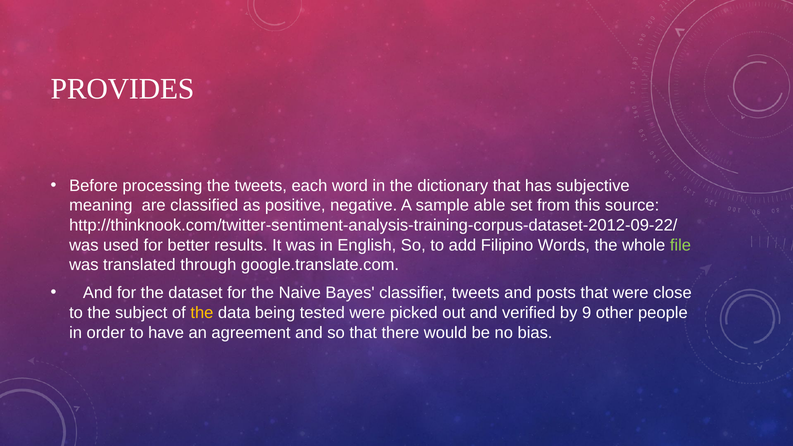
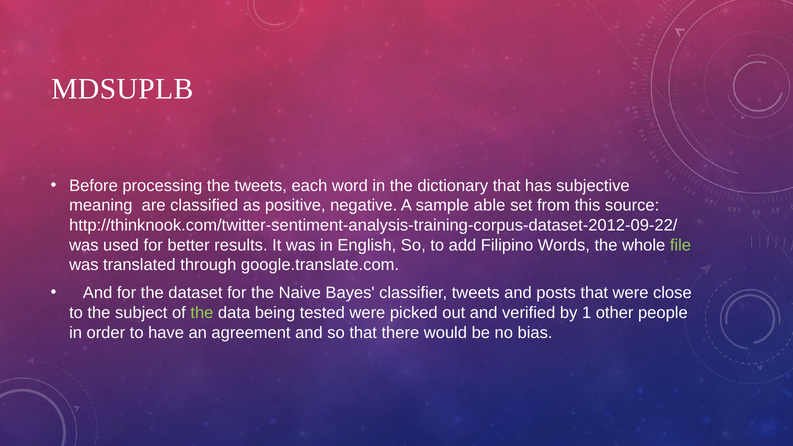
PROVIDES: PROVIDES -> MDSUPLB (122, 89)
the colour: yellow -> light green (202, 313)
9: 9 -> 1 (587, 313)
